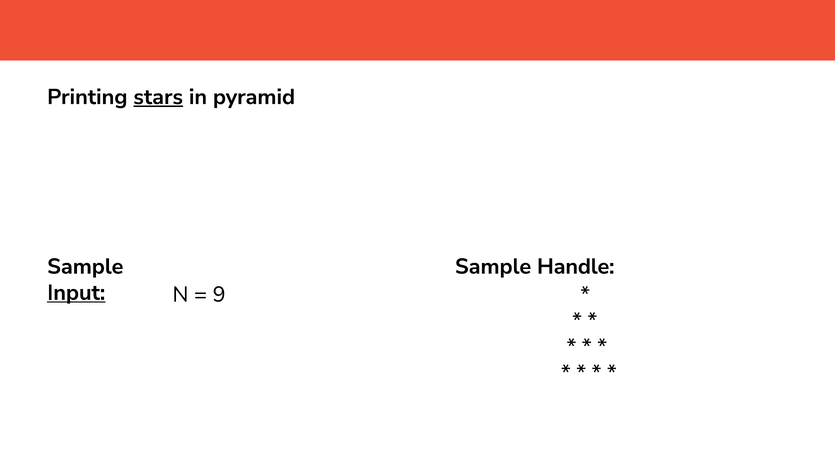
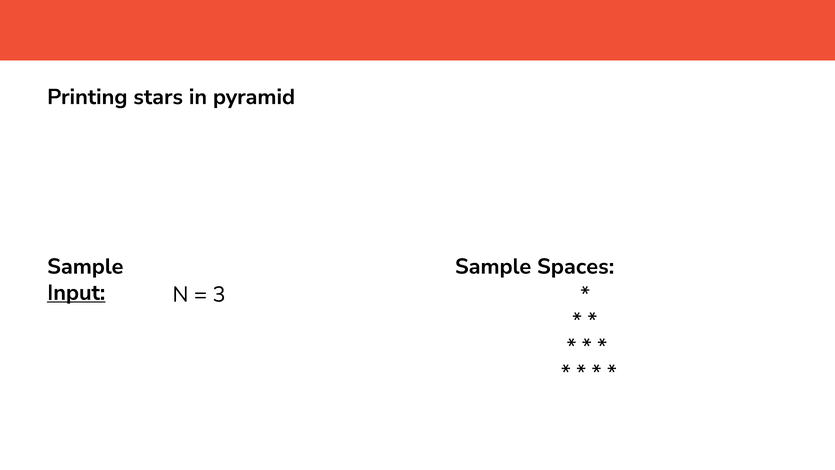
stars underline: present -> none (158, 97)
Handle: Handle -> Spaces (576, 266)
9: 9 -> 3 (219, 294)
